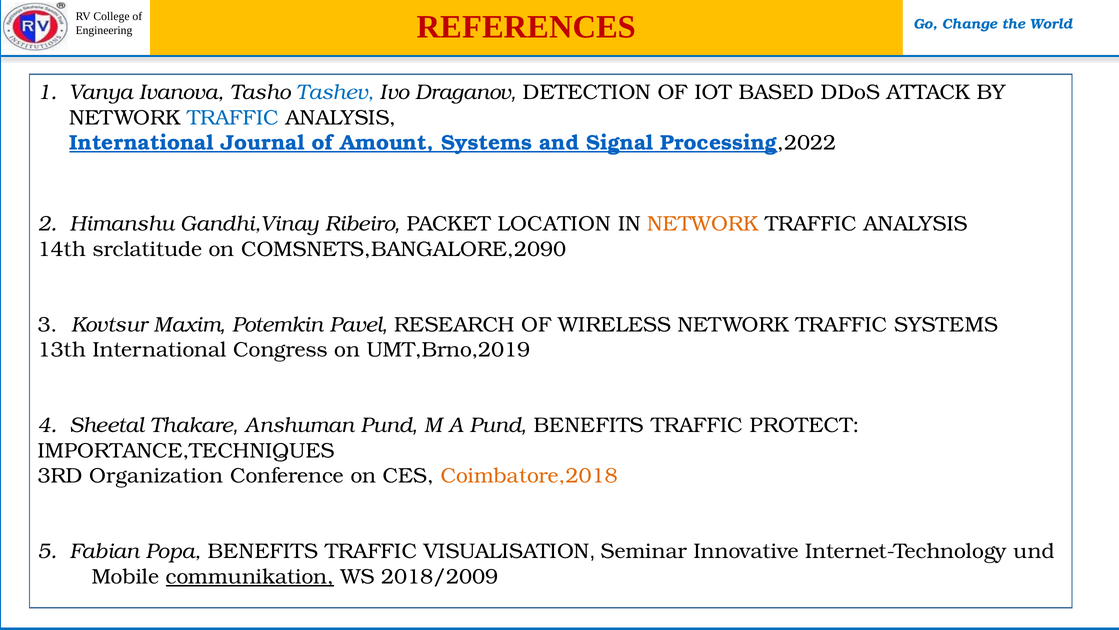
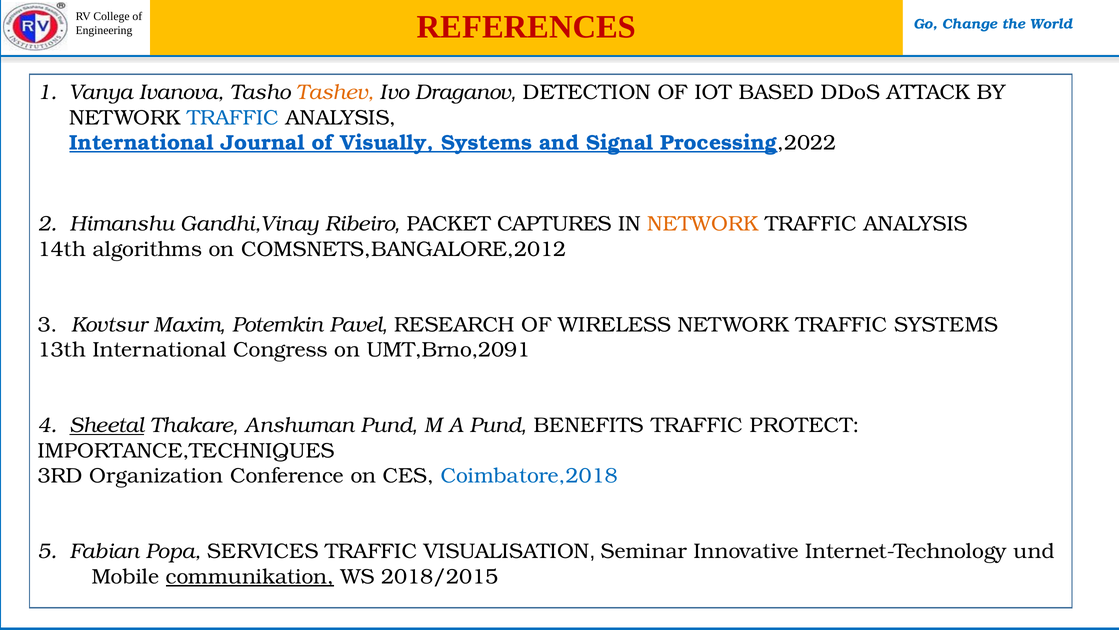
Tashev colour: blue -> orange (335, 92)
Amount: Amount -> Visually (387, 143)
LOCATION: LOCATION -> CAPTURES (554, 224)
srclatitude: srclatitude -> algorithms (147, 249)
COMSNETS,BANGALORE,2090: COMSNETS,BANGALORE,2090 -> COMSNETS,BANGALORE,2012 (404, 249)
UMT,Brno,2019: UMT,Brno,2019 -> UMT,Brno,2091 (448, 350)
Sheetal underline: none -> present (107, 425)
Coimbatore,2018 colour: orange -> blue (529, 476)
Popa BENEFITS: BENEFITS -> SERVICES (263, 551)
2018/2009: 2018/2009 -> 2018/2015 (440, 576)
